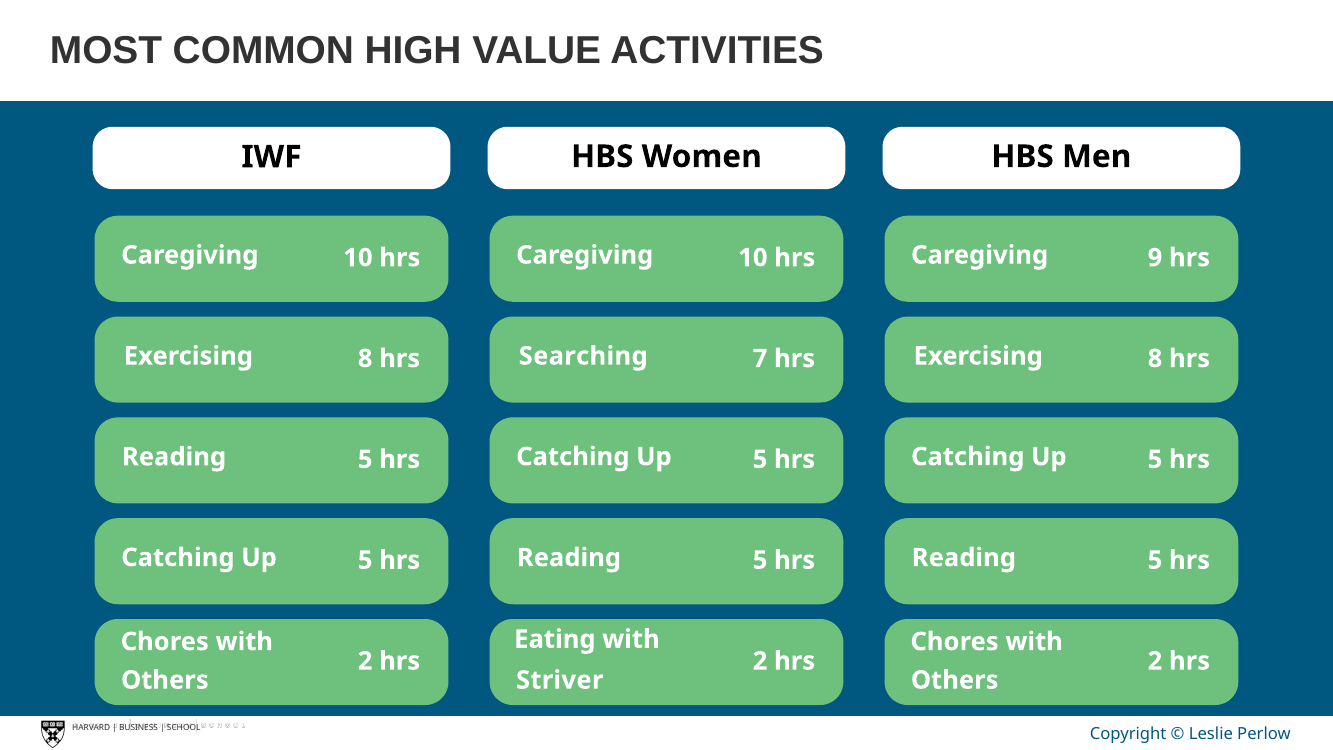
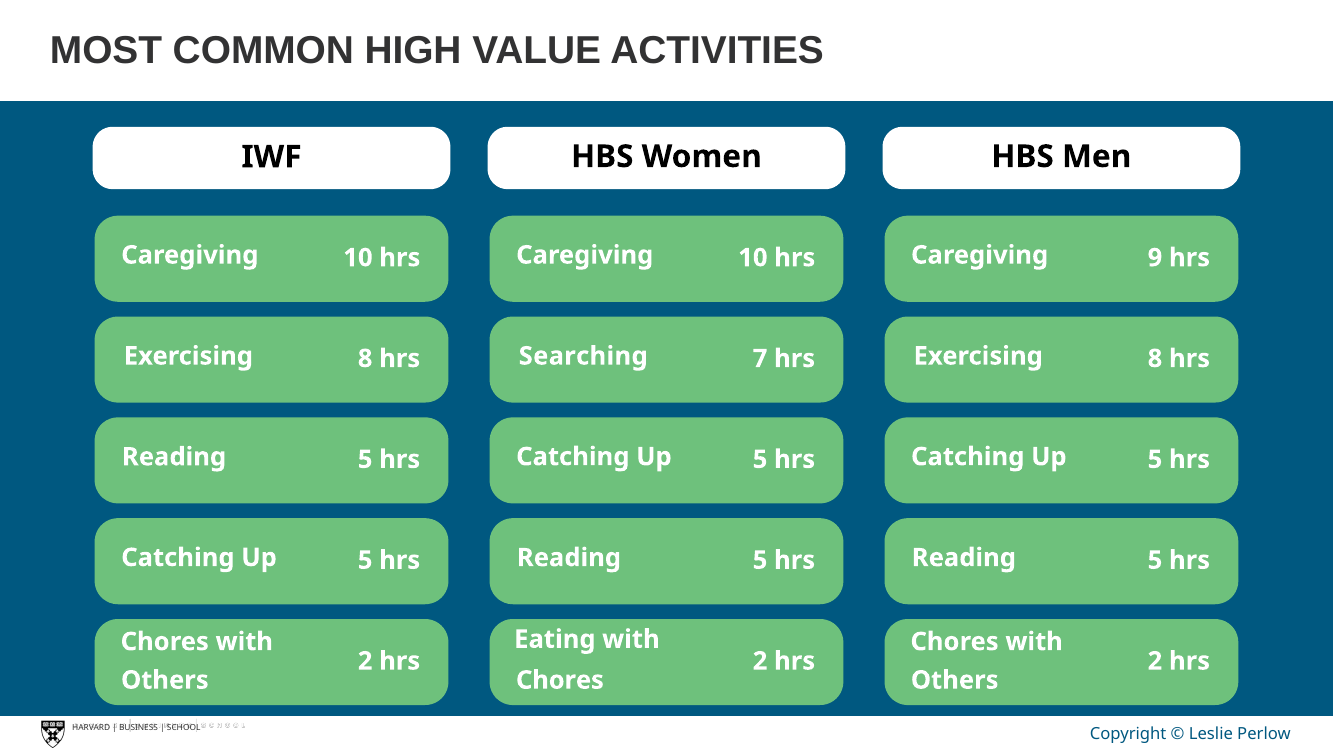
Striver: Striver -> Chores (560, 680)
